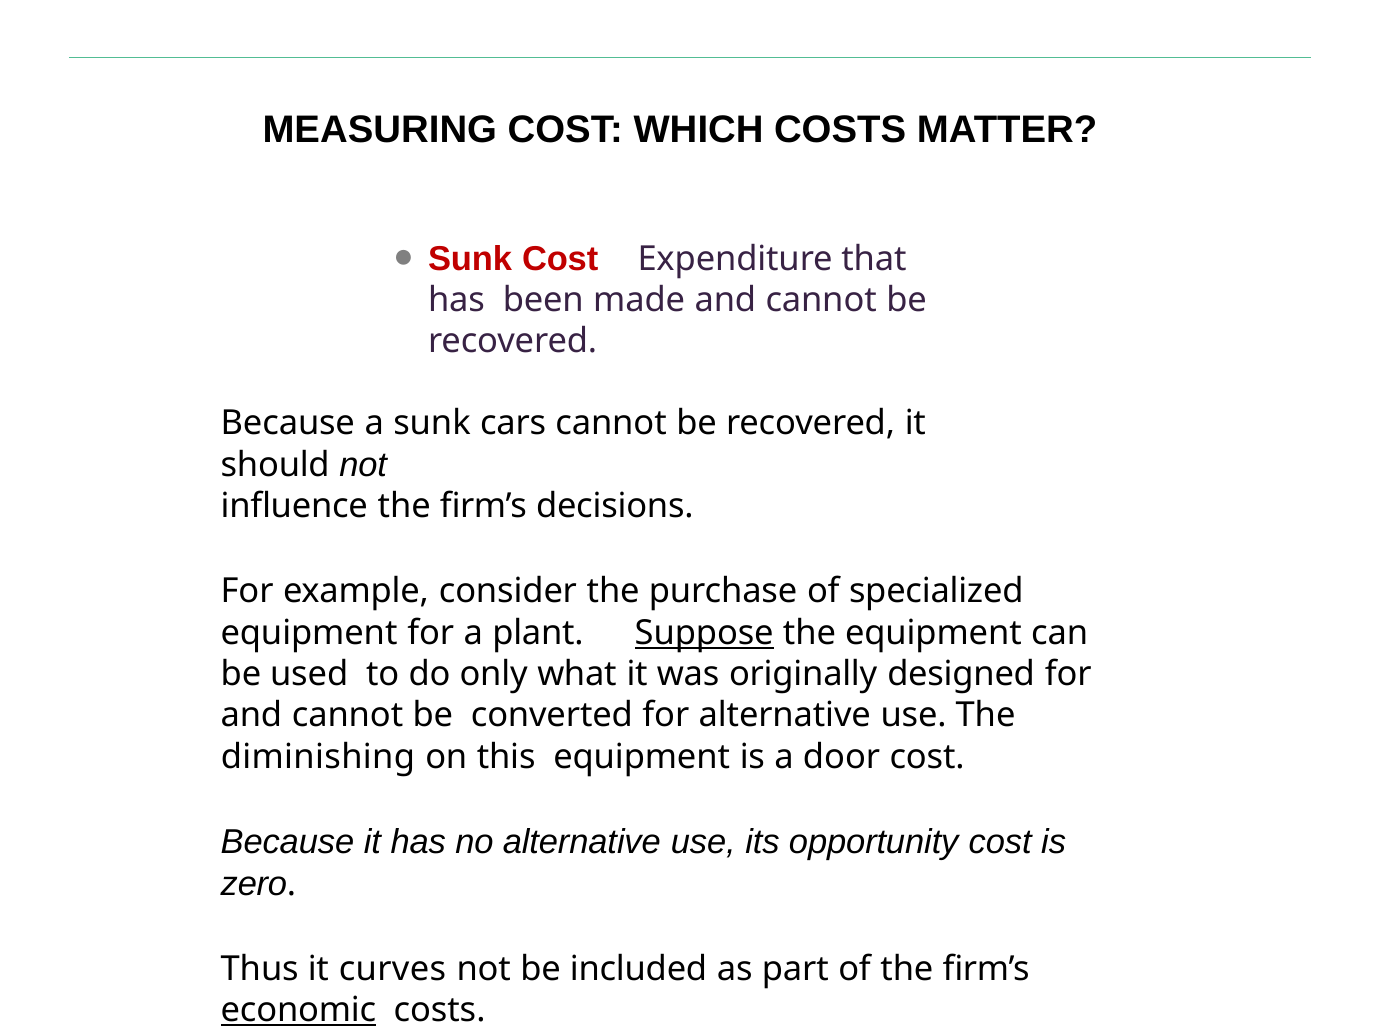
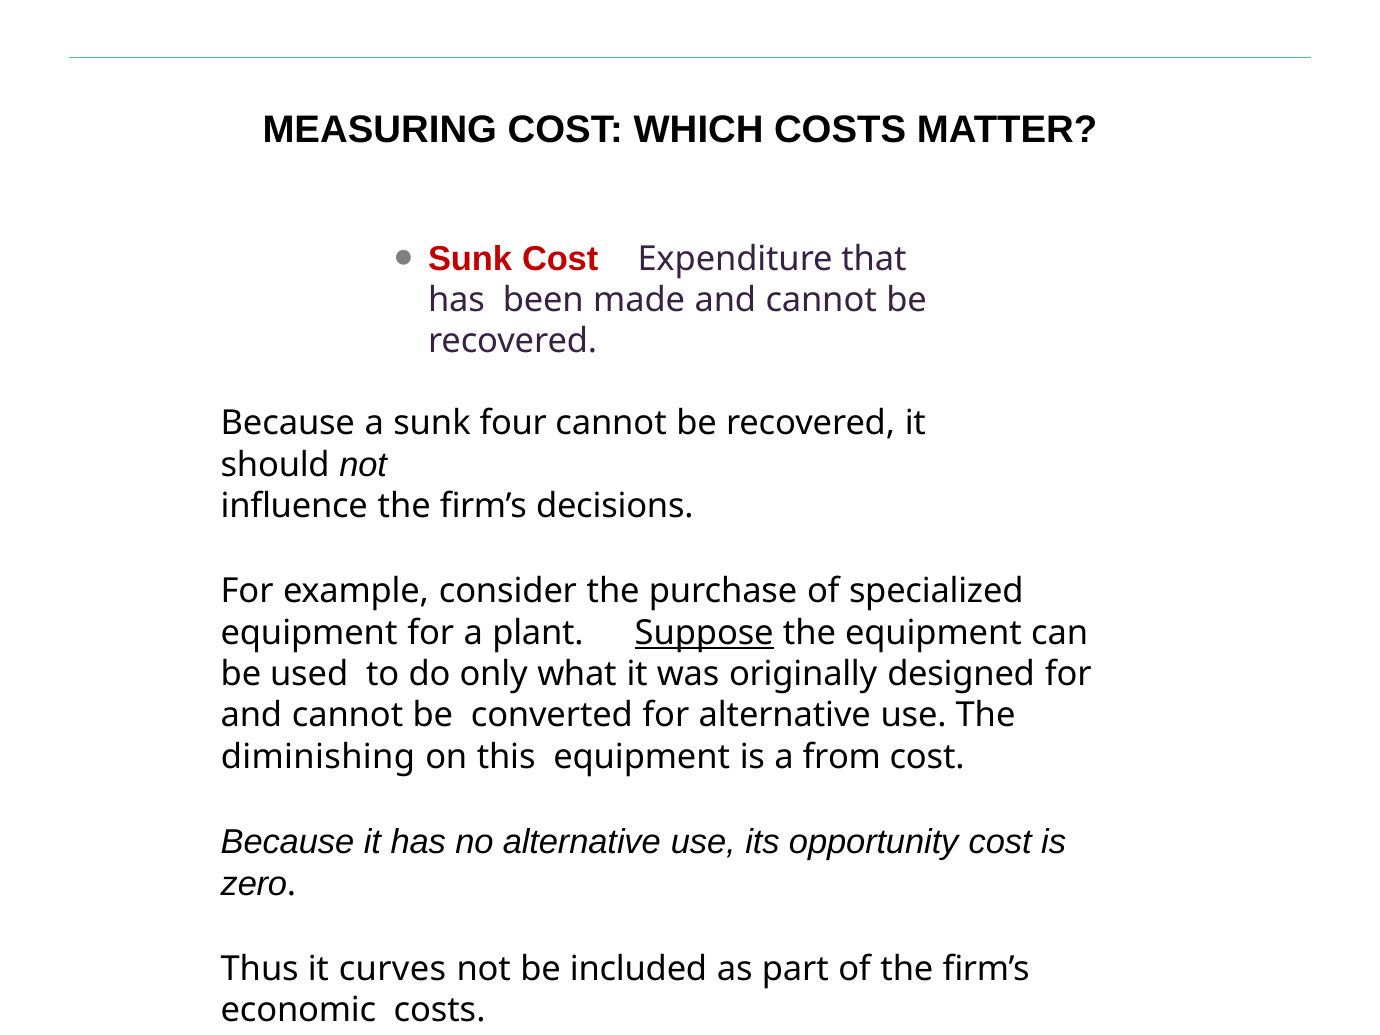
cars: cars -> four (513, 423)
door: door -> from (842, 757)
economic underline: present -> none (298, 1010)
